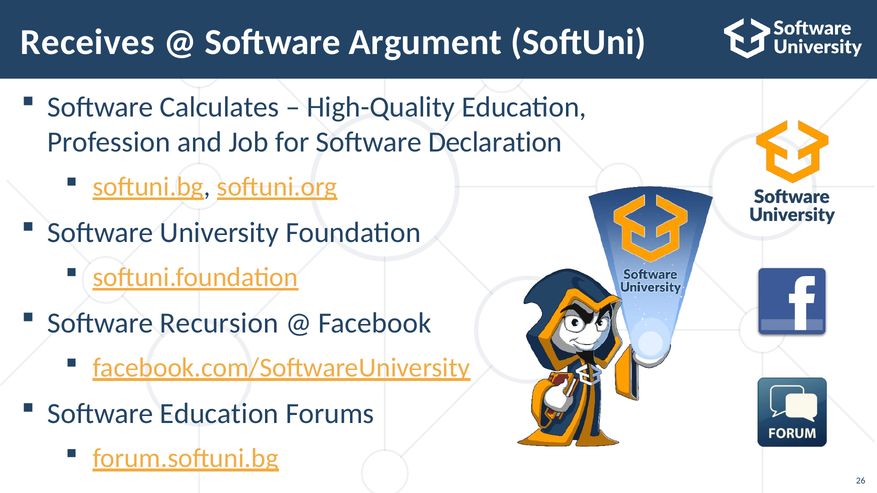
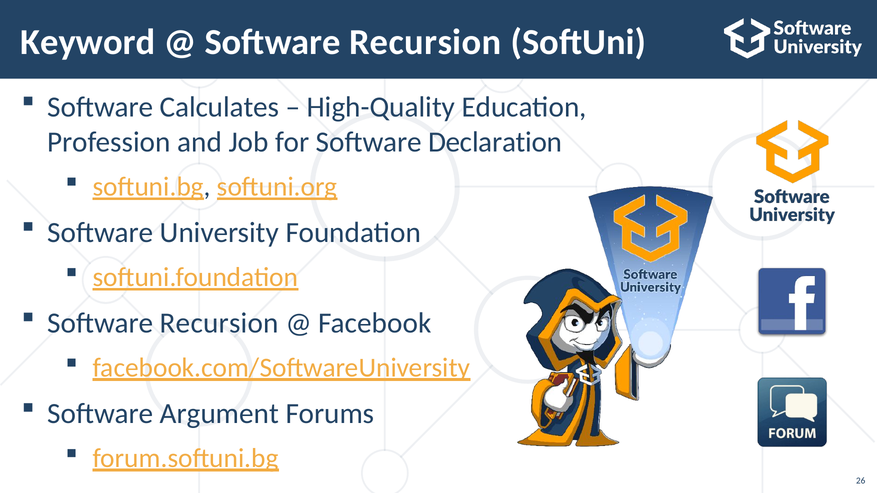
Receives: Receives -> Keyword (88, 42)
Argument: Argument -> Recursion (425, 42)
Software Education: Education -> Argument (219, 414)
